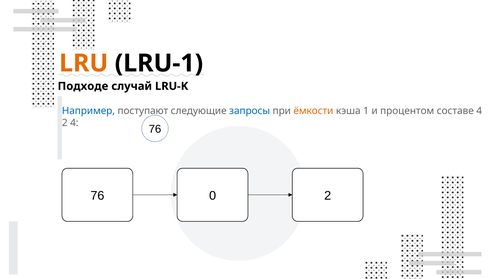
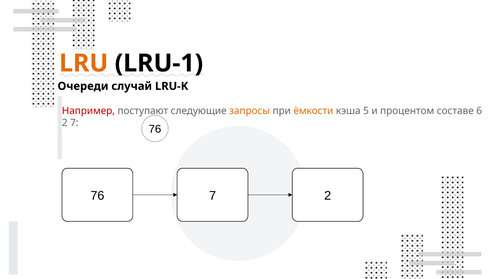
Подходе: Подходе -> Очереди (83, 86)
Например colour: blue -> red (88, 111)
запросы colour: blue -> orange (250, 111)
1: 1 -> 5 (366, 111)
составе 4: 4 -> 6 (479, 111)
2 4: 4 -> 7 (74, 123)
76 0: 0 -> 7 (213, 196)
